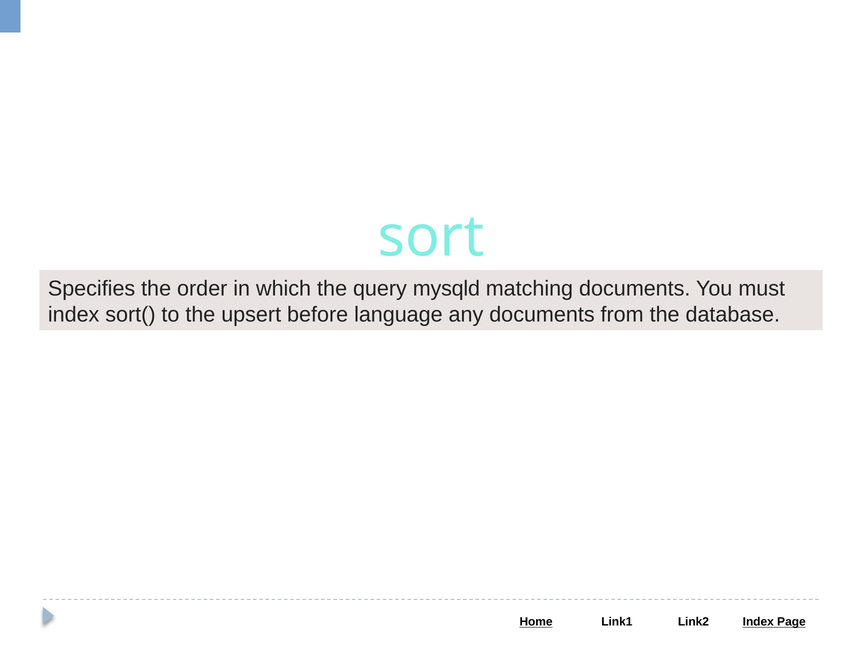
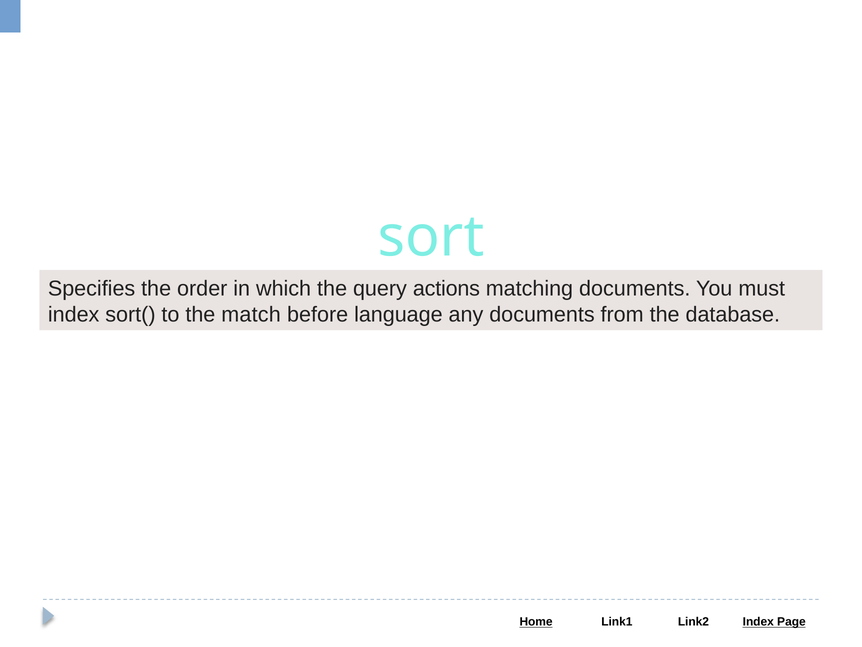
mysqld: mysqld -> actions (446, 288)
upsert: upsert -> match (251, 314)
